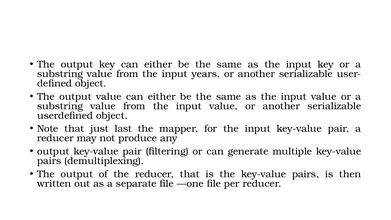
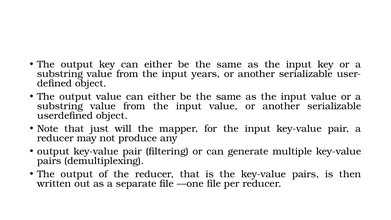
last: last -> will (123, 129)
